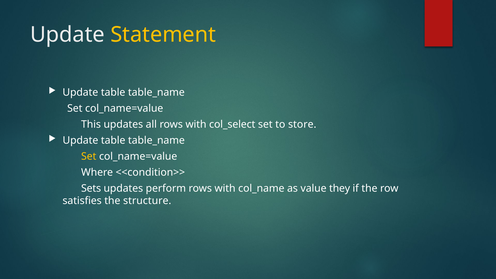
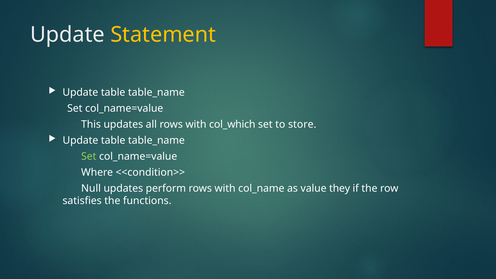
col_select: col_select -> col_which (232, 124)
Set colour: yellow -> light green (89, 156)
Sets: Sets -> Null (91, 188)
structure: structure -> functions (147, 201)
